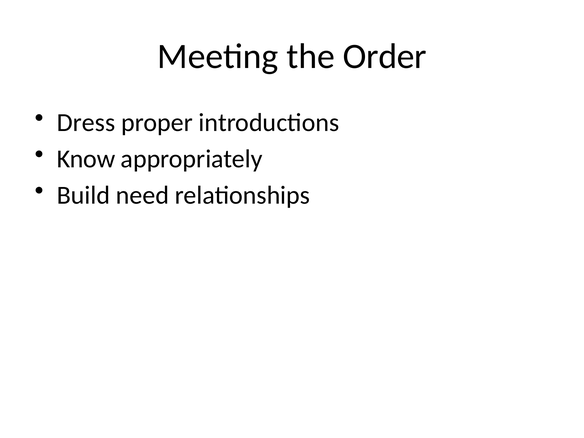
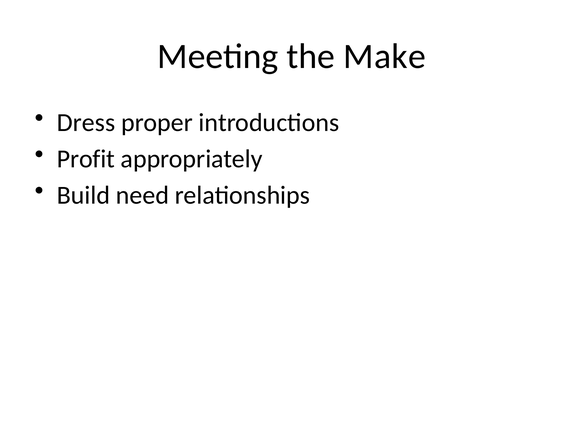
Order: Order -> Make (385, 57)
Know: Know -> Profit (86, 159)
